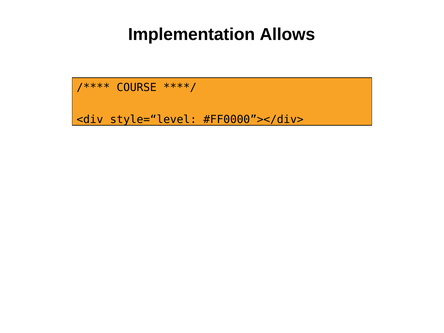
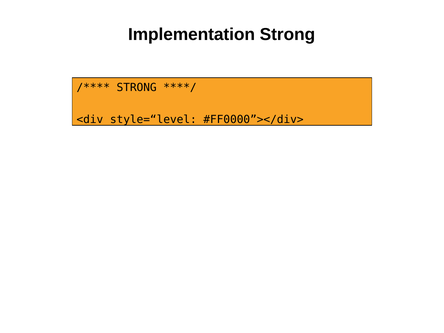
Implementation Allows: Allows -> Strong (287, 35)
COURSE: COURSE -> STRONG (137, 87)
